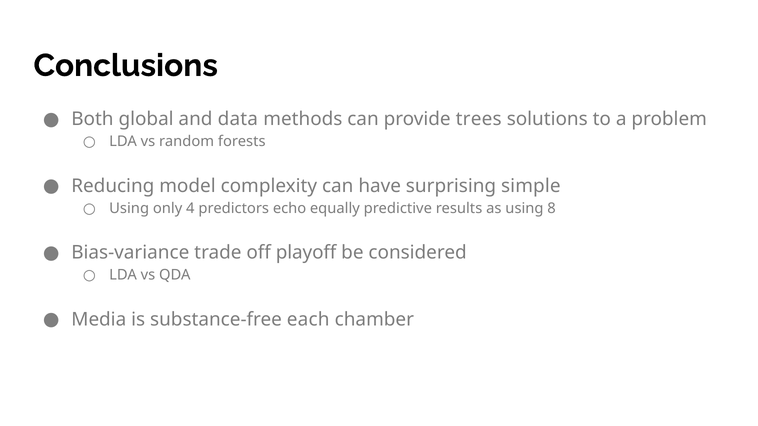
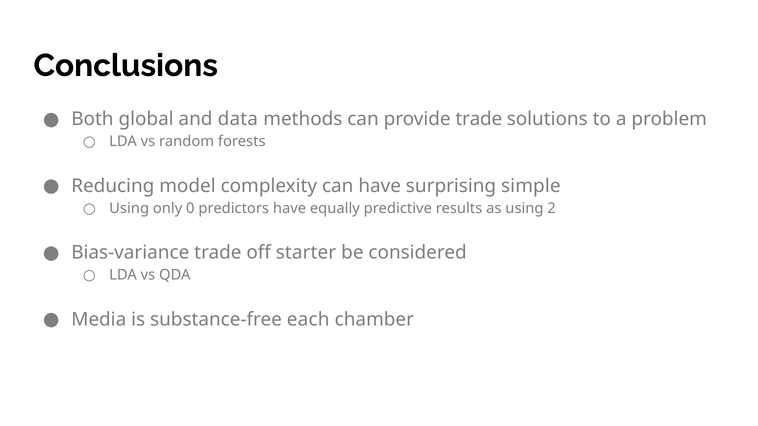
provide trees: trees -> trade (479, 119)
4: 4 -> 0 (190, 209)
predictors echo: echo -> have (290, 209)
8: 8 -> 2 (552, 209)
playoff: playoff -> starter (306, 253)
